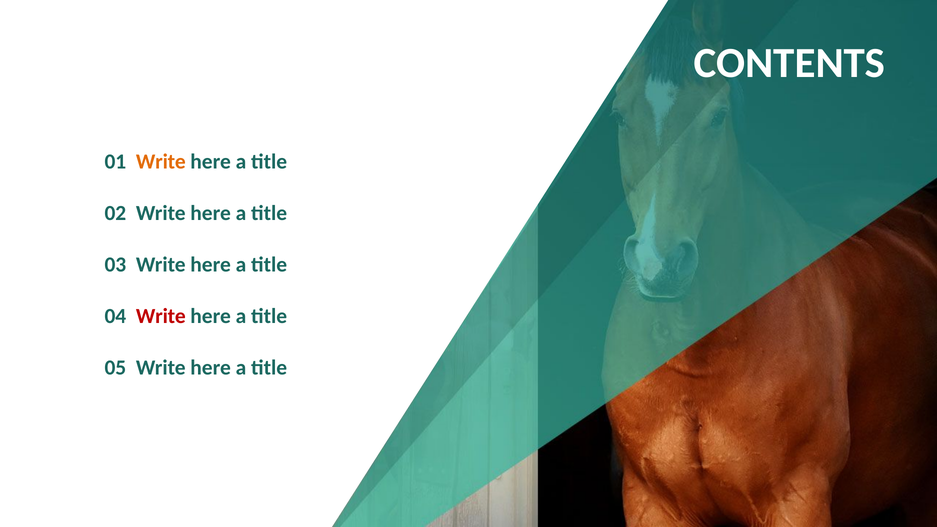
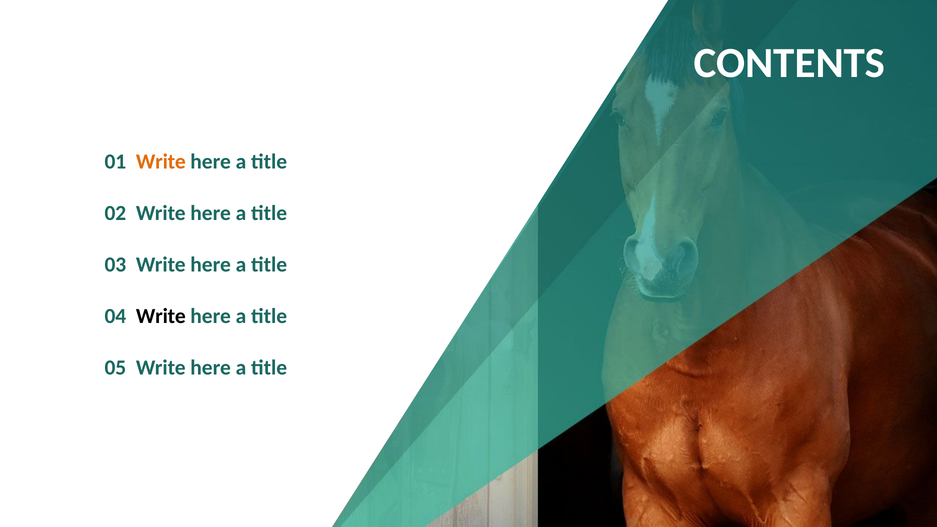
Write colour: red -> black (161, 316)
